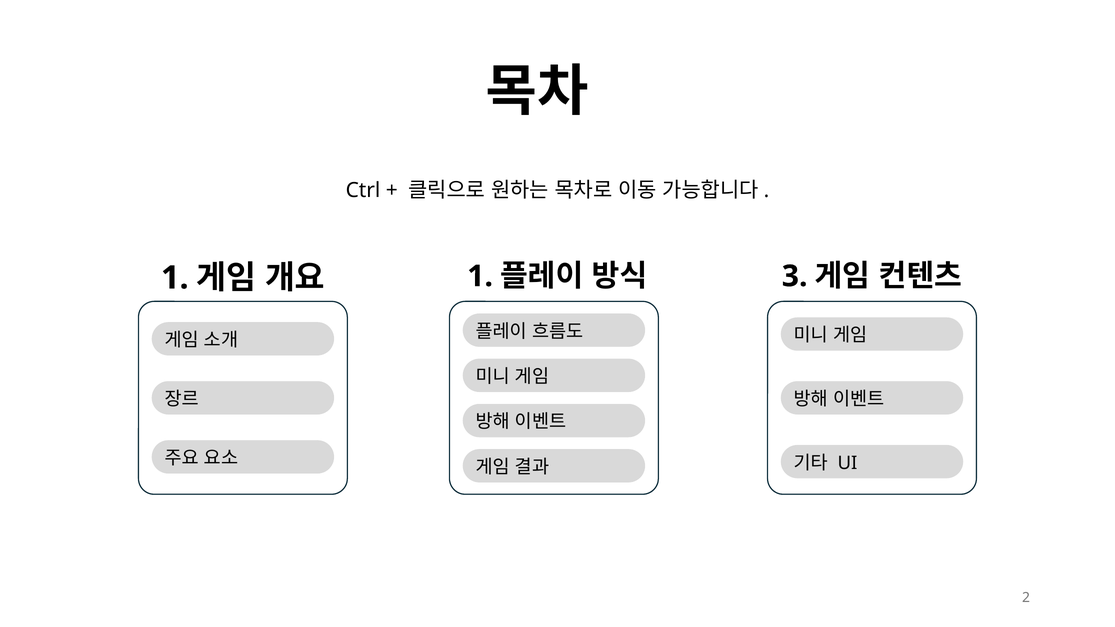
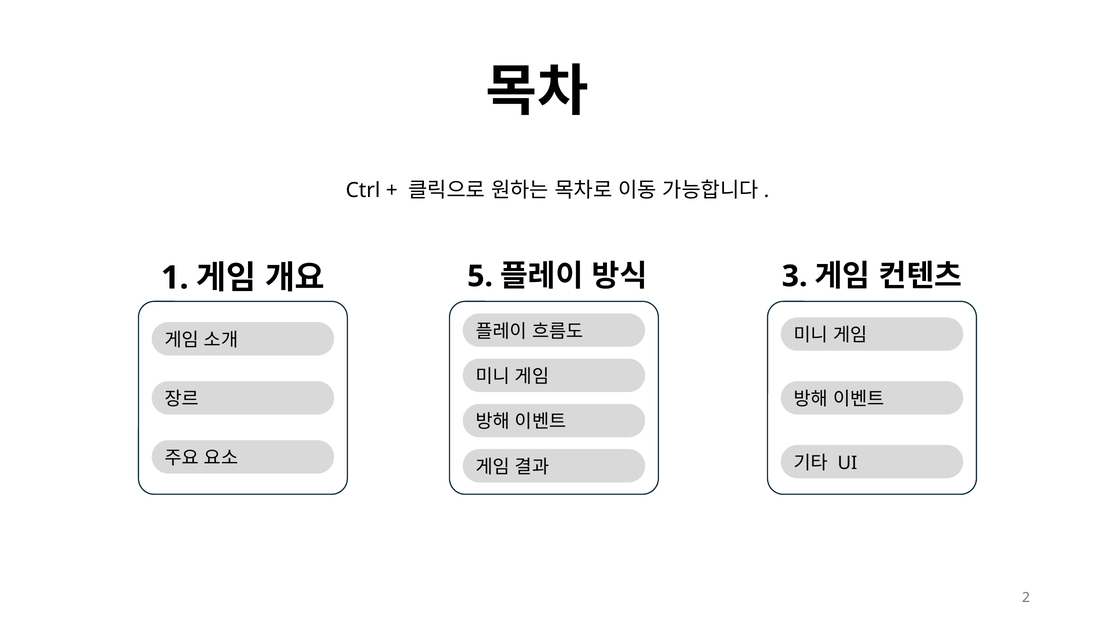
1: 1 -> 5 (480, 276)
